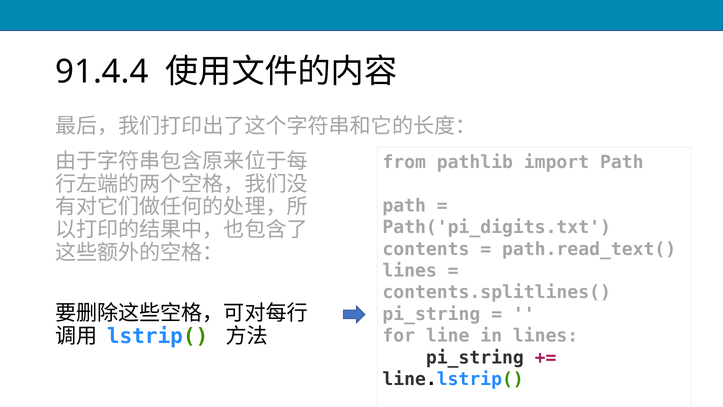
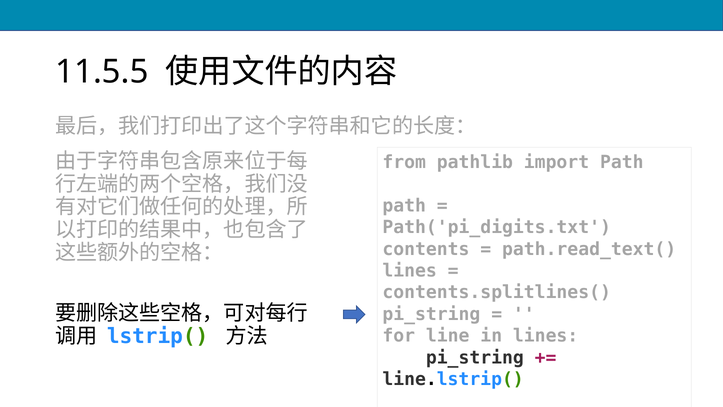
91.4.4: 91.4.4 -> 11.5.5 (102, 72)
